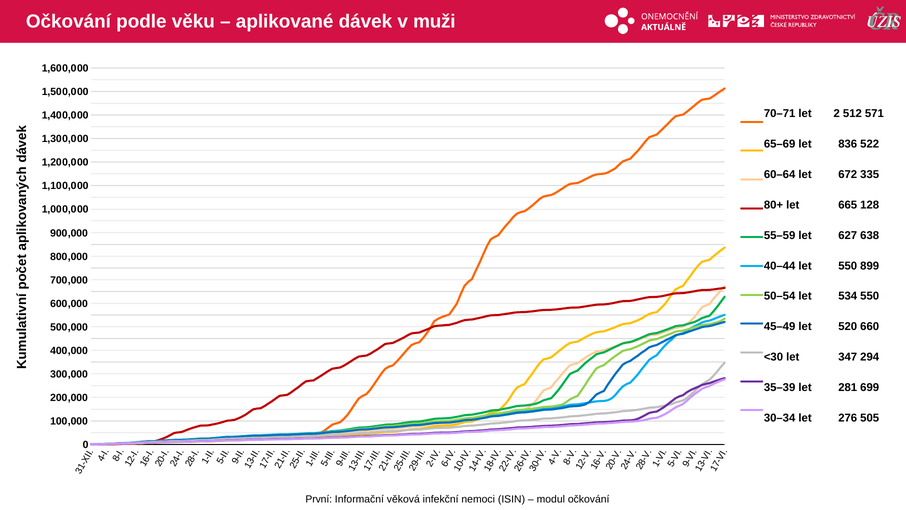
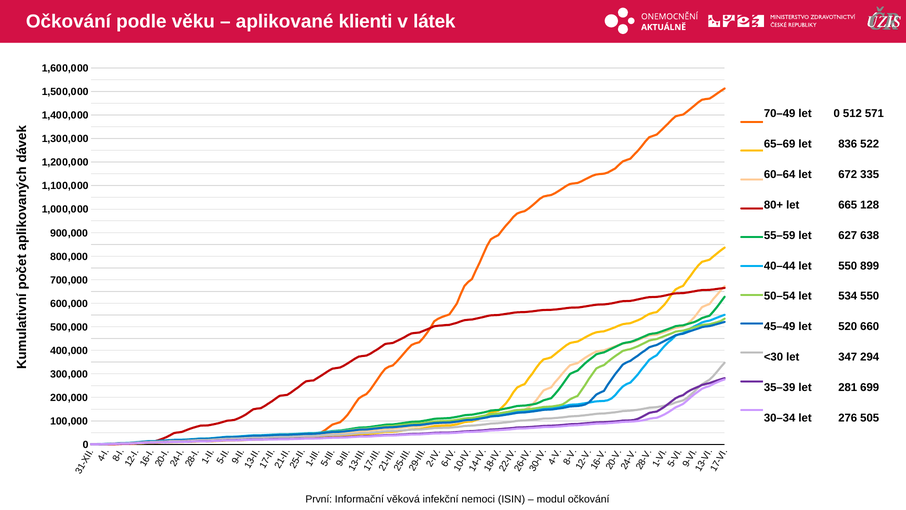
dávek: dávek -> klienti (366, 21)
muži: muži -> látek (434, 21)
70–71: 70–71 -> 70–49 (780, 114)
let 2: 2 -> 0 (837, 114)
